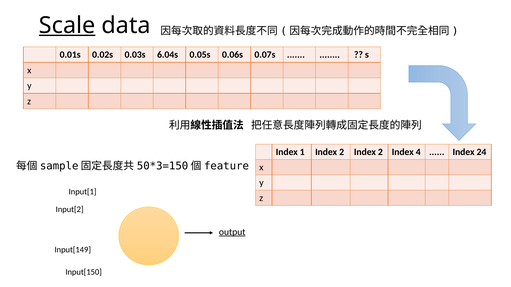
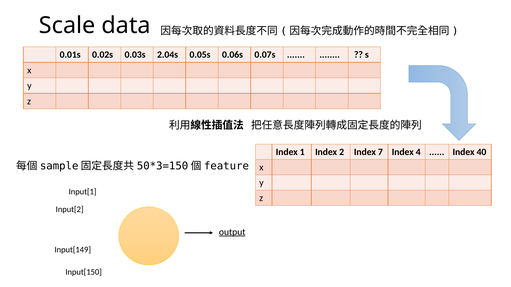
Scale underline: present -> none (67, 25)
6.04s: 6.04s -> 2.04s (168, 55)
2 Index 2: 2 -> 7 (380, 152)
24: 24 -> 40 (481, 152)
